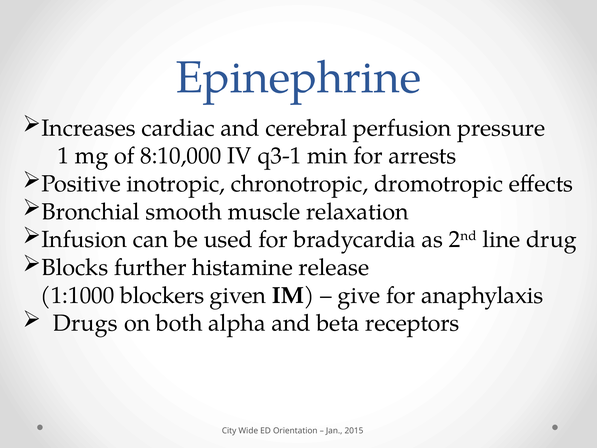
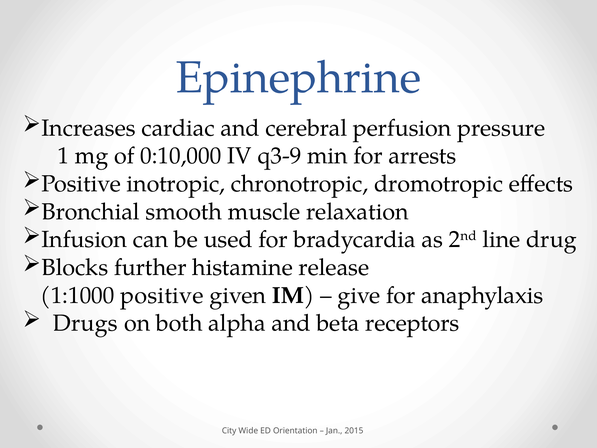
8:10,000: 8:10,000 -> 0:10,000 (181, 156)
q3-1: q3-1 -> q3-9 (279, 156)
1:1000 blockers: blockers -> positive (162, 295)
